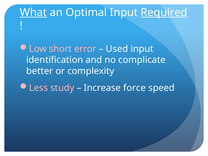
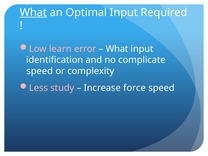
Required underline: present -> none (164, 12)
short: short -> learn (60, 49)
Used: Used -> What (117, 49)
better: better -> speed (40, 71)
